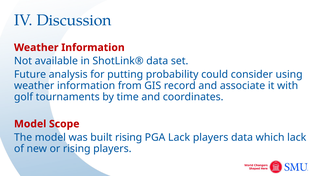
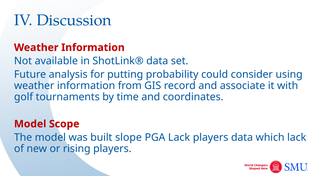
built rising: rising -> slope (129, 137)
